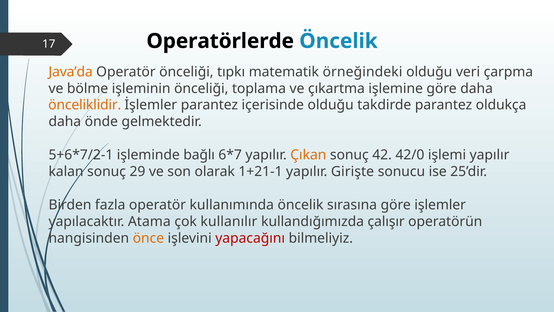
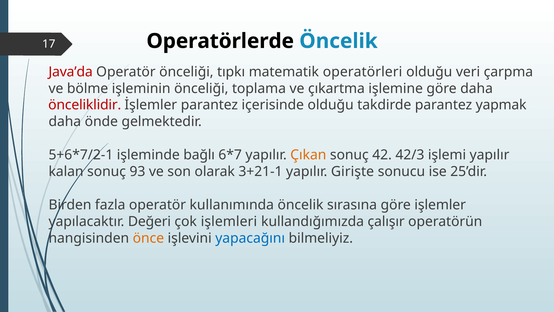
Java’da colour: orange -> red (71, 72)
örneğindeki: örneğindeki -> operatörleri (363, 72)
önceliklidir colour: orange -> red (85, 105)
oldukça: oldukça -> yapmak (501, 105)
42/0: 42/0 -> 42/3 (410, 155)
29: 29 -> 93 (137, 171)
1+21-1: 1+21-1 -> 3+21-1 (260, 171)
Atama: Atama -> Değeri (149, 221)
kullanılır: kullanılır -> işlemleri (229, 221)
yapacağını colour: red -> blue (250, 238)
